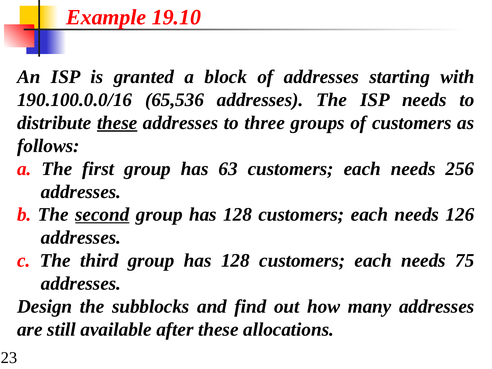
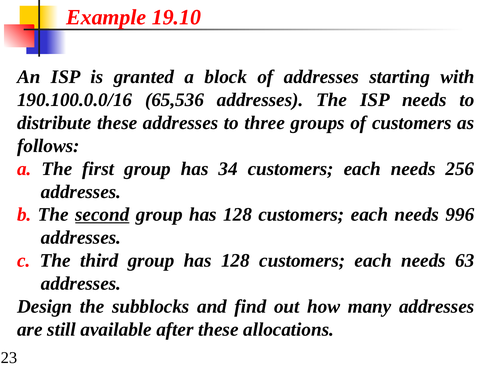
these underline: present -> none (117, 123)
63: 63 -> 34 (228, 169)
126: 126 -> 996 (460, 215)
75: 75 -> 63 (465, 261)
